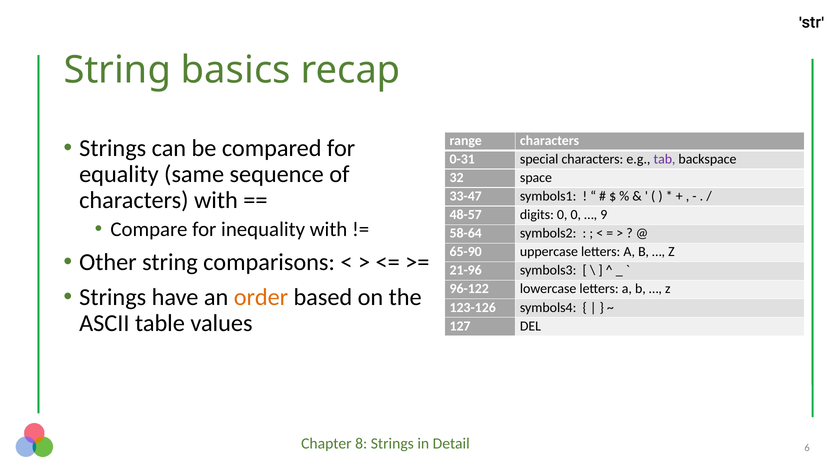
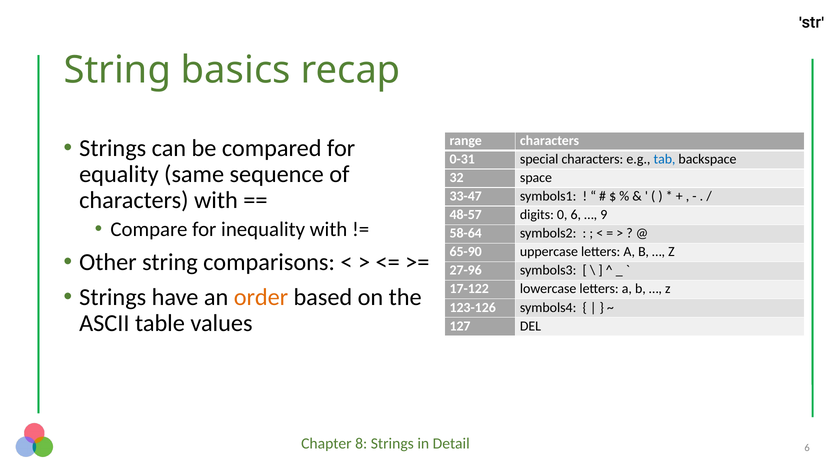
tab colour: purple -> blue (665, 159)
0 0: 0 -> 6 (576, 215)
21-96: 21-96 -> 27-96 (466, 270)
96-122: 96-122 -> 17-122 (469, 289)
